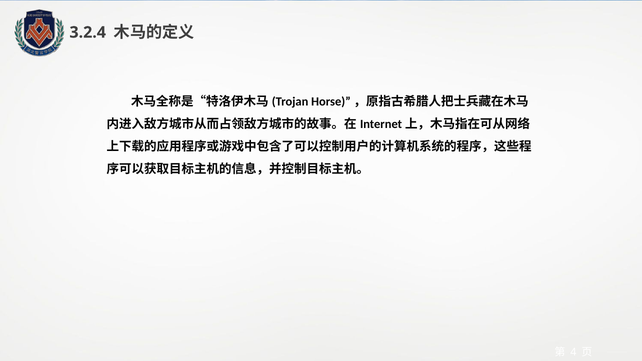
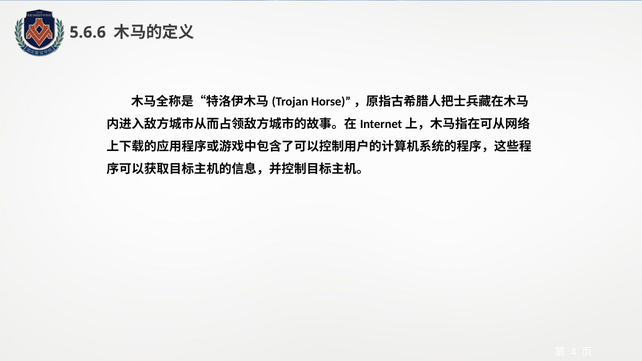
3.2.4: 3.2.4 -> 5.6.6 (88, 32)
